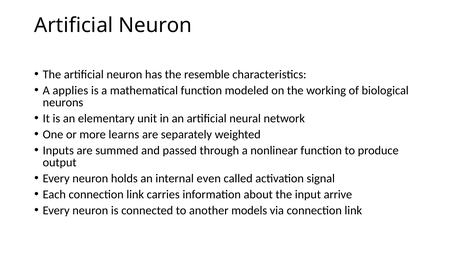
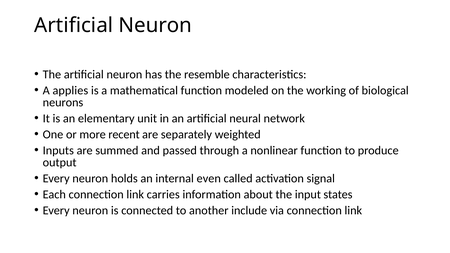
learns: learns -> recent (124, 135)
arrive: arrive -> states (338, 195)
models: models -> include (249, 211)
